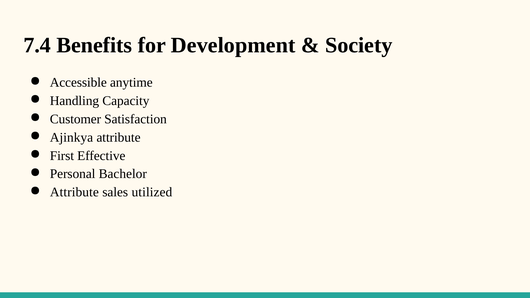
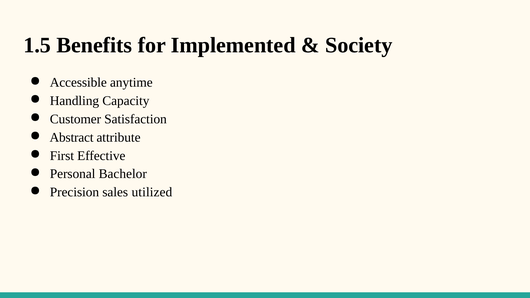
7.4: 7.4 -> 1.5 (37, 45)
Development: Development -> Implemented (233, 45)
Ajinkya: Ajinkya -> Abstract (72, 137)
Attribute: Attribute -> Precision (74, 192)
